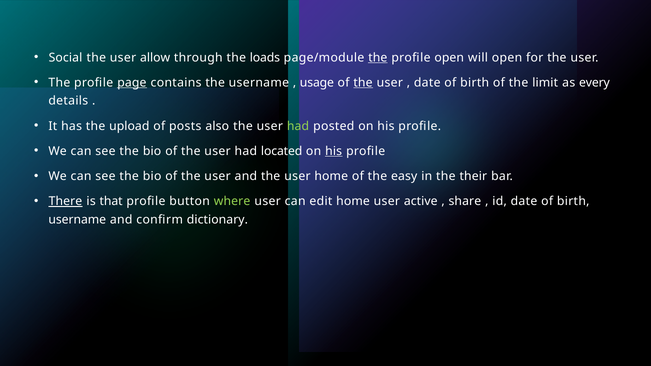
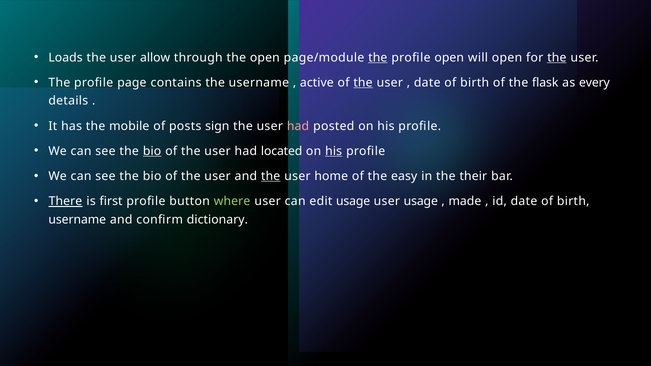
Social: Social -> Loads (66, 58)
the loads: loads -> open (265, 58)
the underline: none -> present (557, 58)
page underline: present -> none (132, 83)
usage: usage -> active (317, 83)
limit: limit -> flask (545, 83)
upload: upload -> mobile (129, 126)
also: also -> sign (217, 126)
had colour: light green -> pink (298, 126)
bio underline: none -> present (152, 151)
the underline: none -> present (271, 176)
that: that -> first (111, 201)
edit home: home -> usage (353, 201)
user active: active -> usage (421, 201)
share: share -> made (465, 201)
